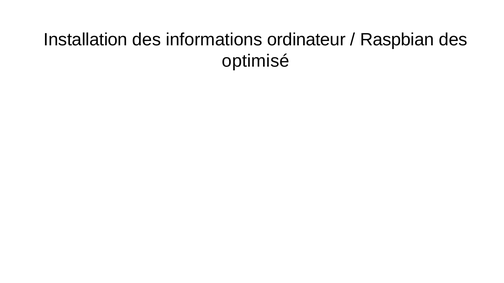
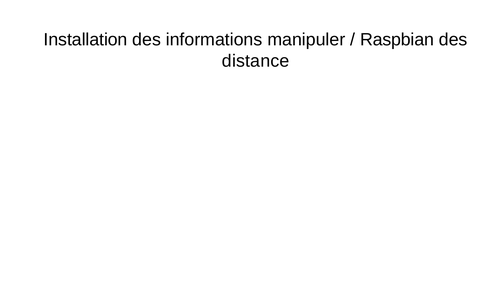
ordinateur: ordinateur -> manipuler (306, 40)
optimisé: optimisé -> distance (256, 61)
